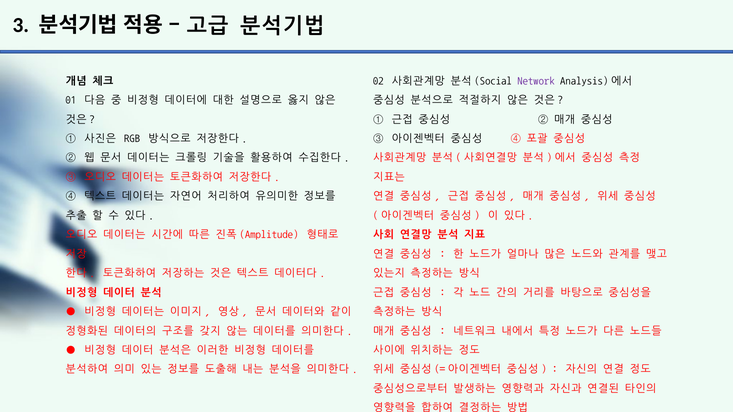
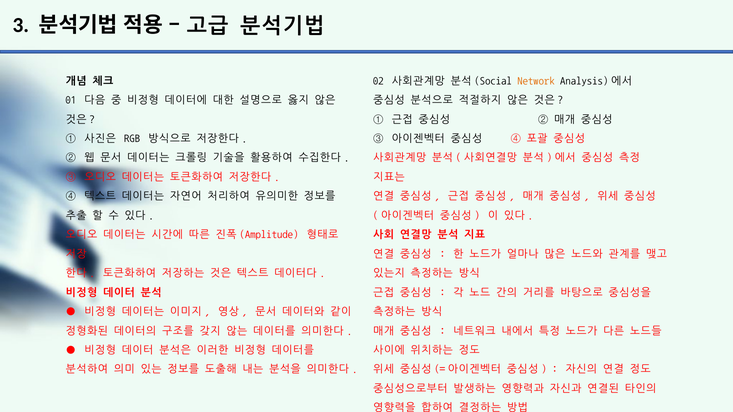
Network colour: purple -> orange (536, 81)
